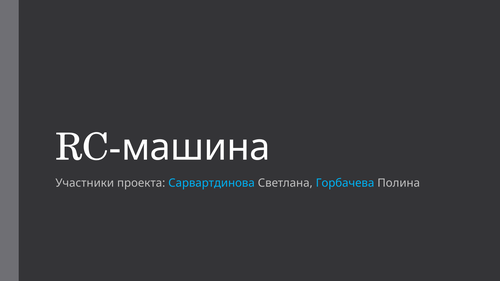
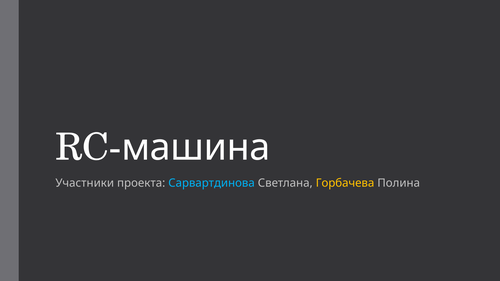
Горбачева colour: light blue -> yellow (345, 183)
